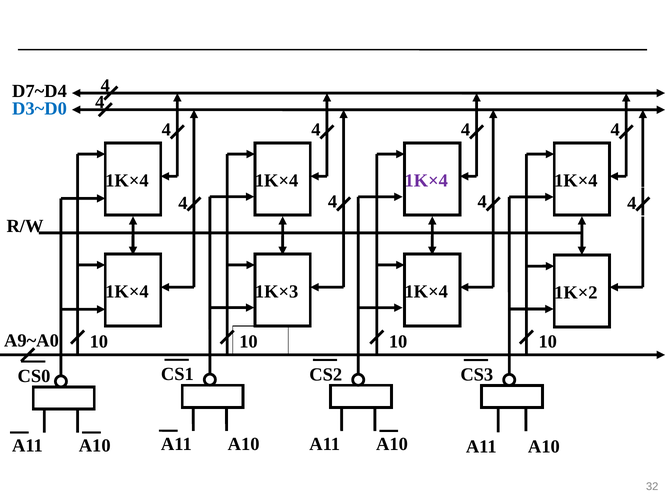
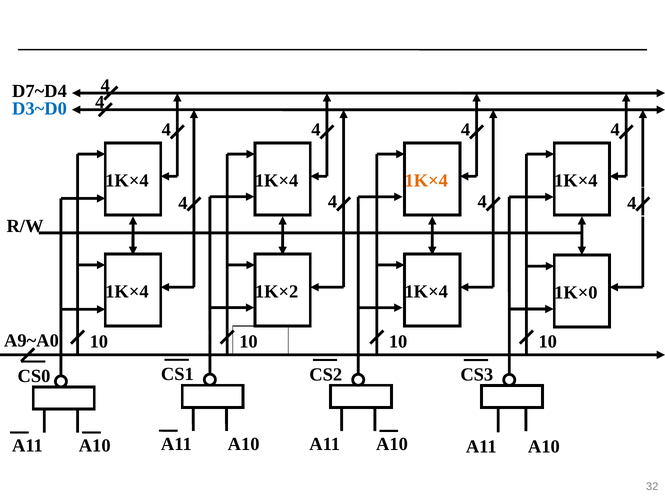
1K×4 colour: purple -> orange (426, 181)
1K×3: 1K×3 -> 1K×2 (277, 292)
1K×2: 1K×2 -> 1K×0 (576, 293)
